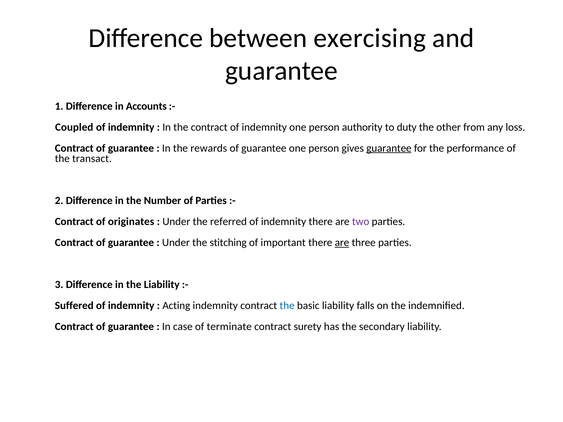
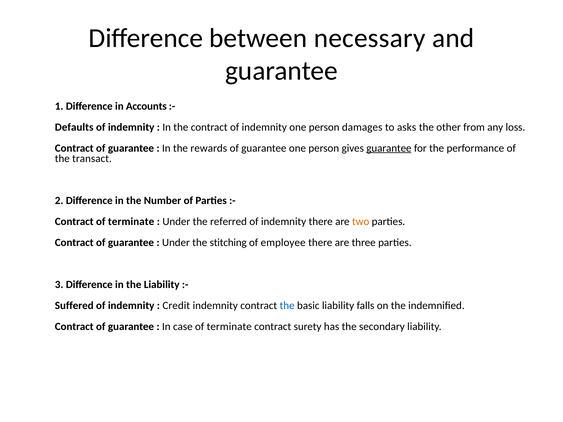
exercising: exercising -> necessary (370, 38)
Coupled: Coupled -> Defaults (74, 127)
authority: authority -> damages (362, 127)
duty: duty -> asks (407, 127)
Contract of originates: originates -> terminate (131, 222)
two colour: purple -> orange (361, 222)
important: important -> employee (283, 243)
are underline: present -> none (342, 243)
Acting: Acting -> Credit (176, 306)
